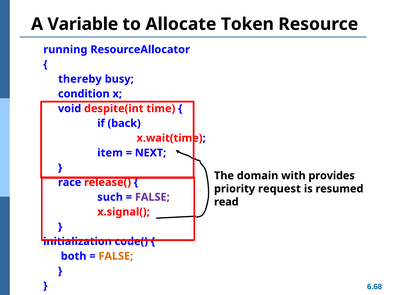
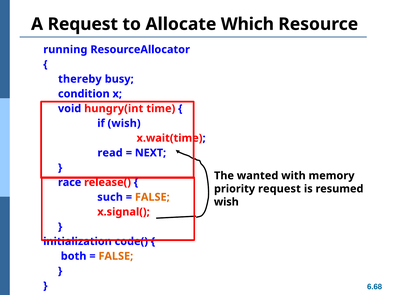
A Variable: Variable -> Request (83, 24)
Token: Token -> Which (247, 24)
despite(int: despite(int -> hungry(int (114, 108)
if back: back -> wish (124, 123)
item: item -> read (110, 153)
domain: domain -> wanted (258, 176)
provides: provides -> memory (332, 176)
FALSE colour: purple -> orange (152, 197)
read: read -> wish (226, 202)
